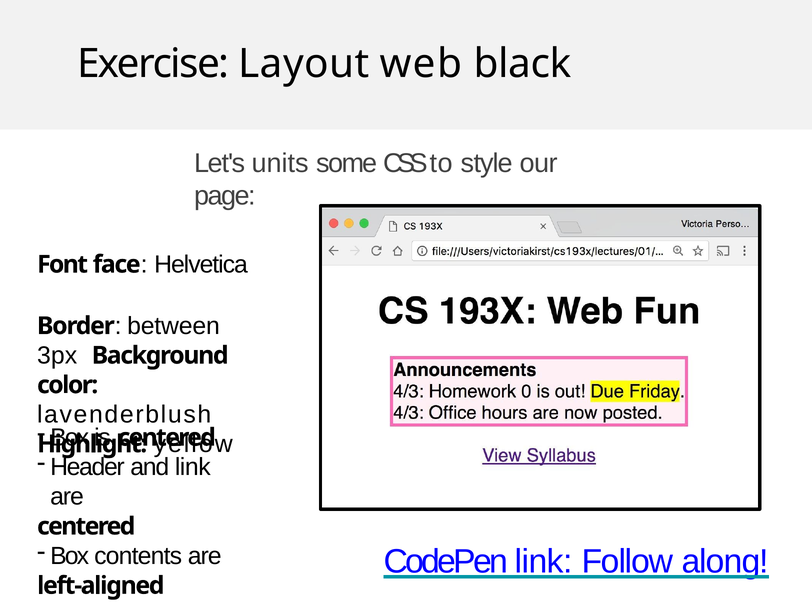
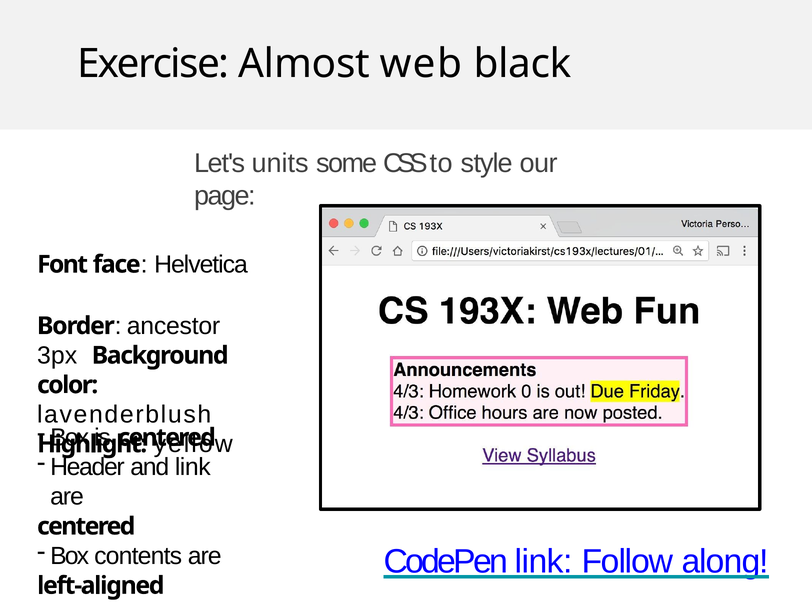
Layout: Layout -> Almost (304, 64)
between: between -> ancestor (174, 326)
